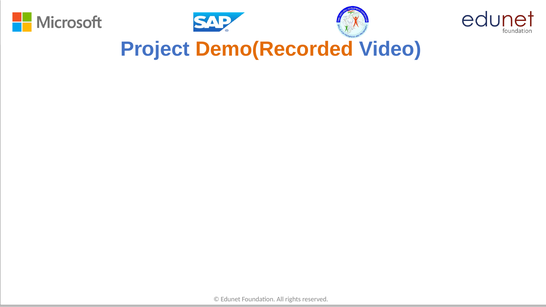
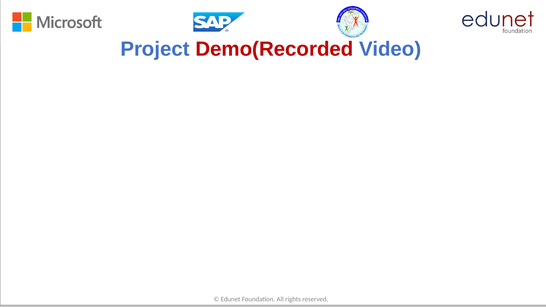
Demo(Recorded colour: orange -> red (274, 49)
